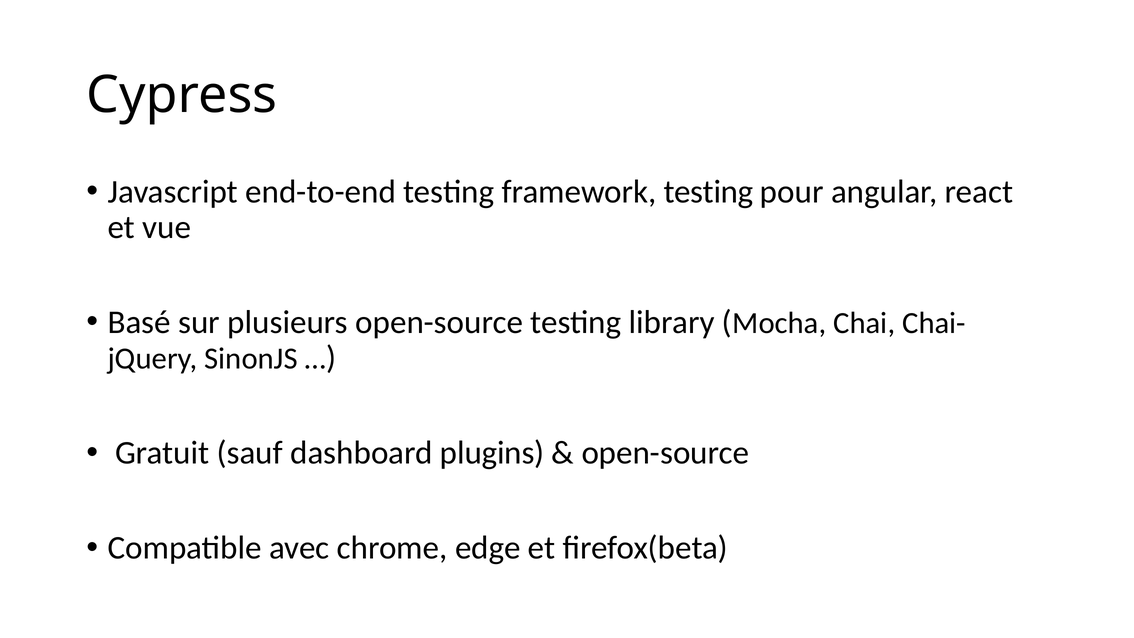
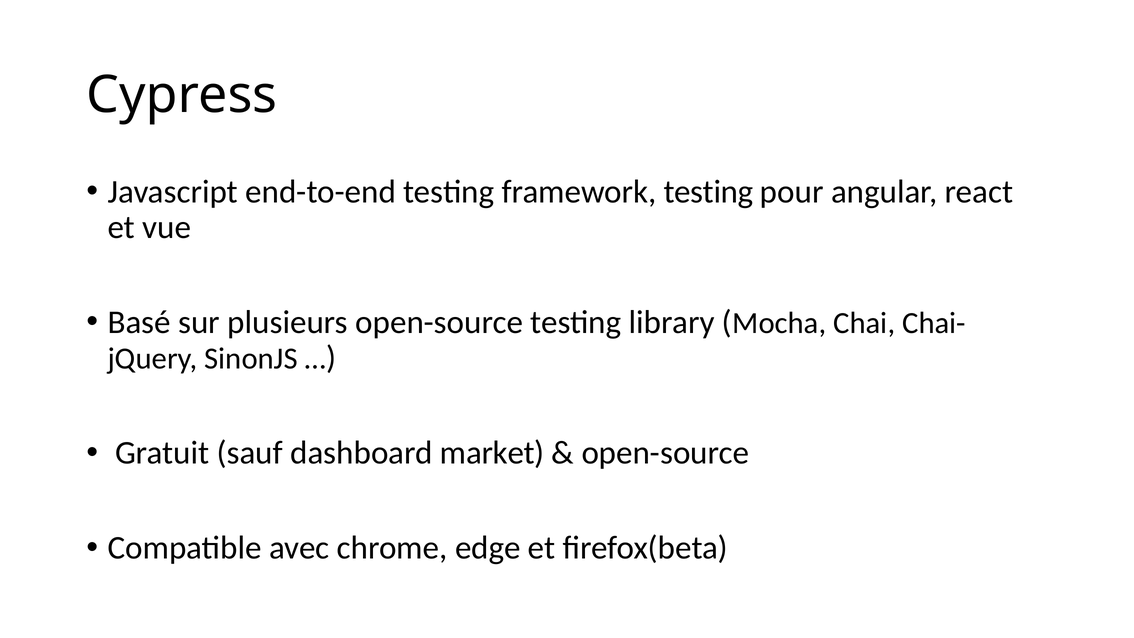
plugins: plugins -> market (492, 453)
